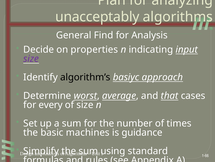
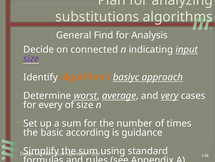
unacceptably: unacceptably -> substitutions (97, 17)
properties: properties -> connected (94, 49)
algorithm’s colour: black -> orange (85, 77)
that: that -> very (170, 95)
machines: machines -> according (88, 132)
